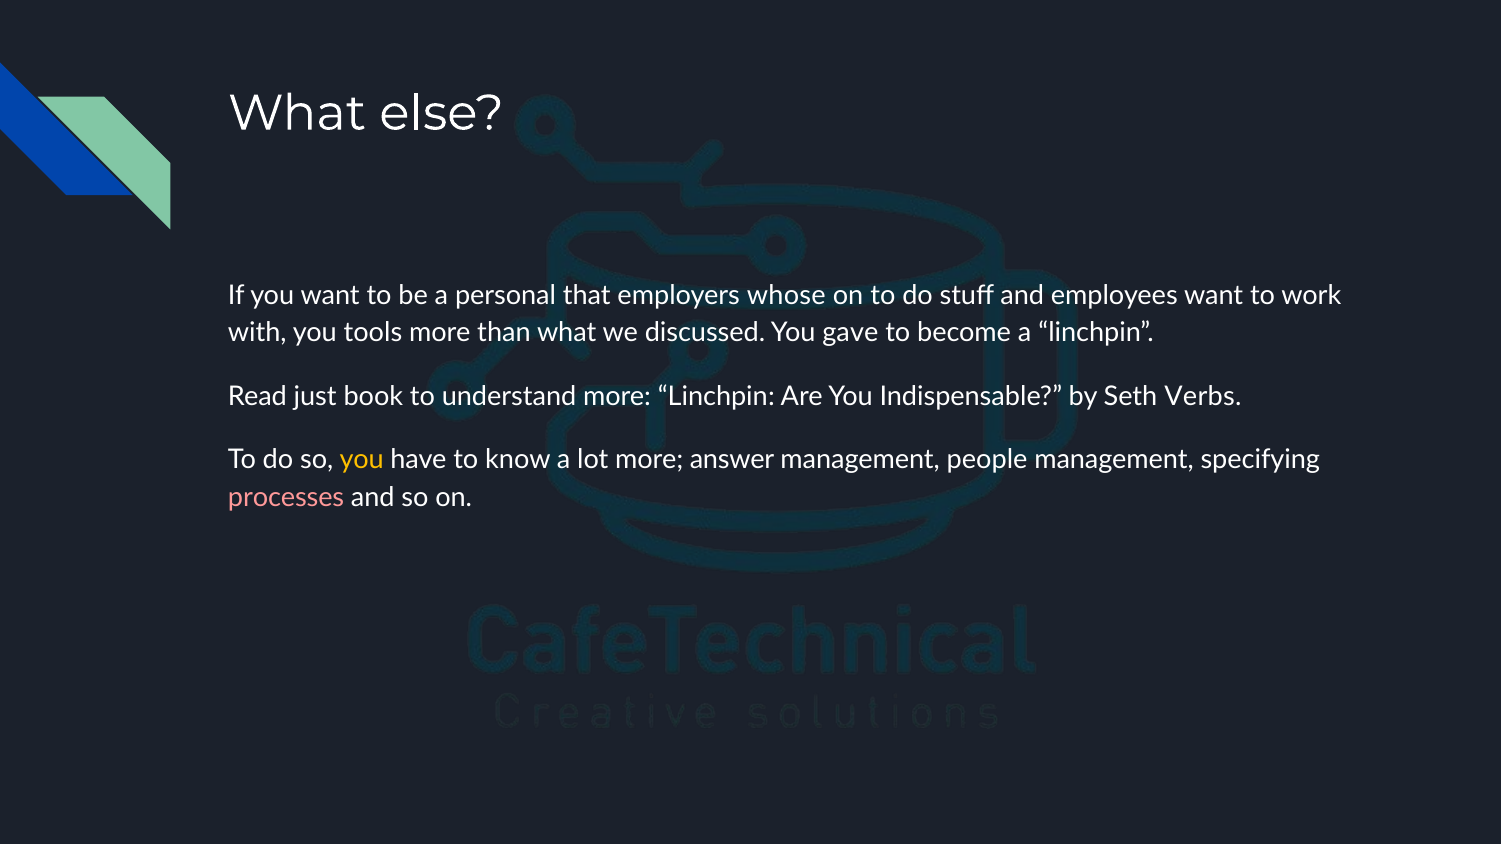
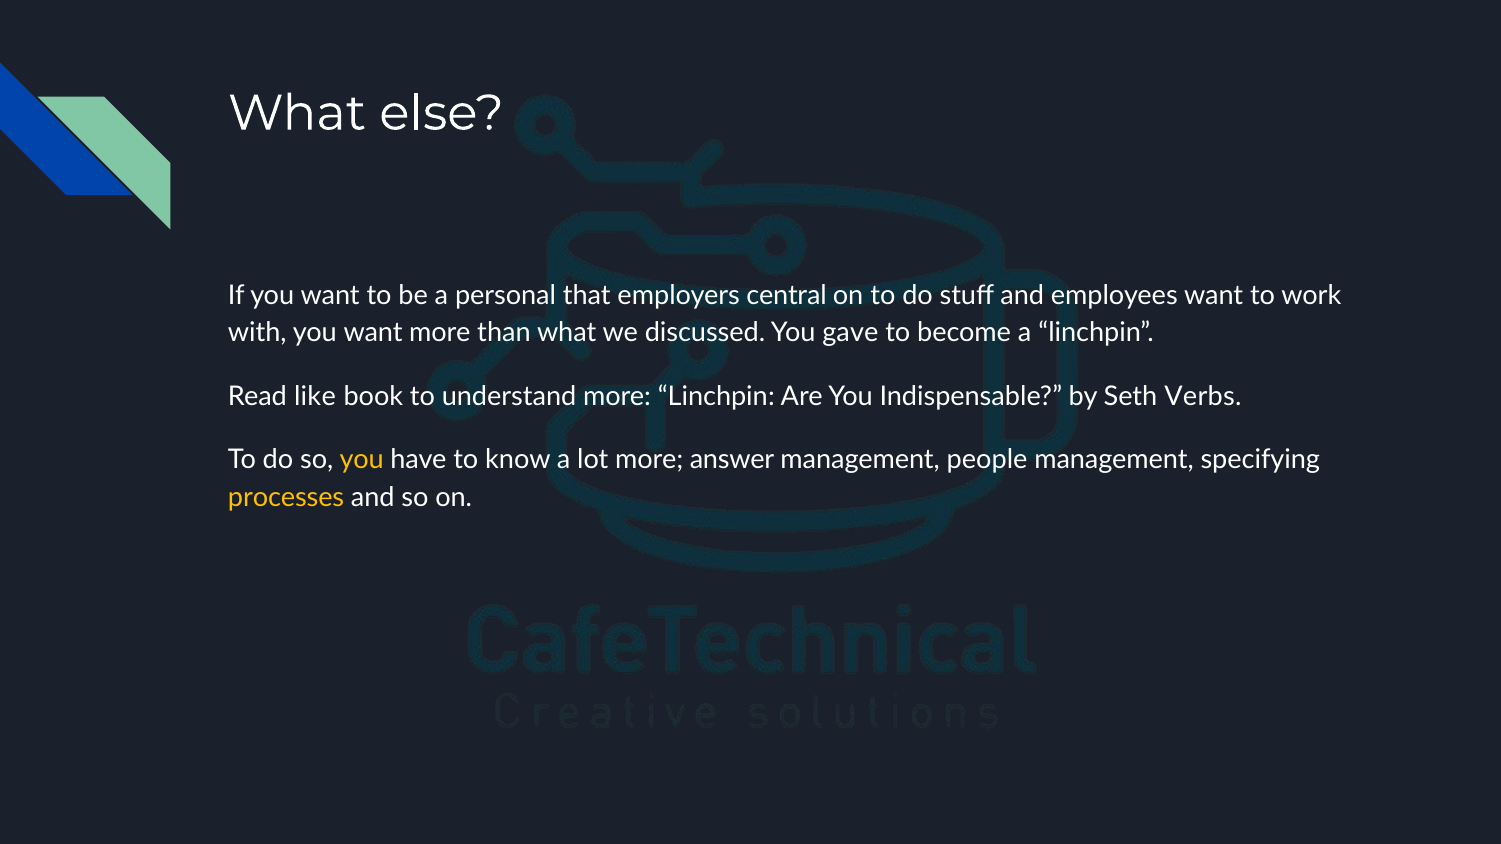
whose: whose -> central (787, 295)
with you tools: tools -> want (373, 333)
just: just -> like (315, 396)
processes colour: pink -> yellow (286, 498)
